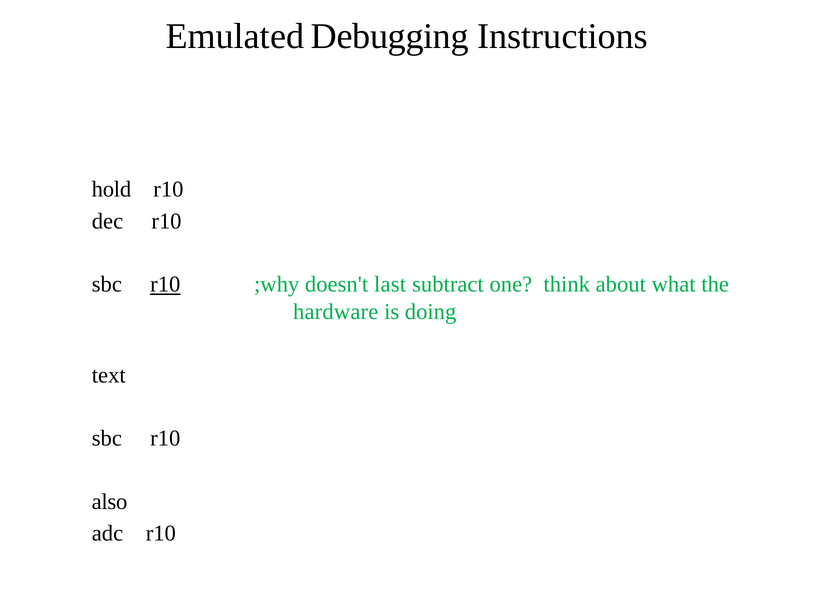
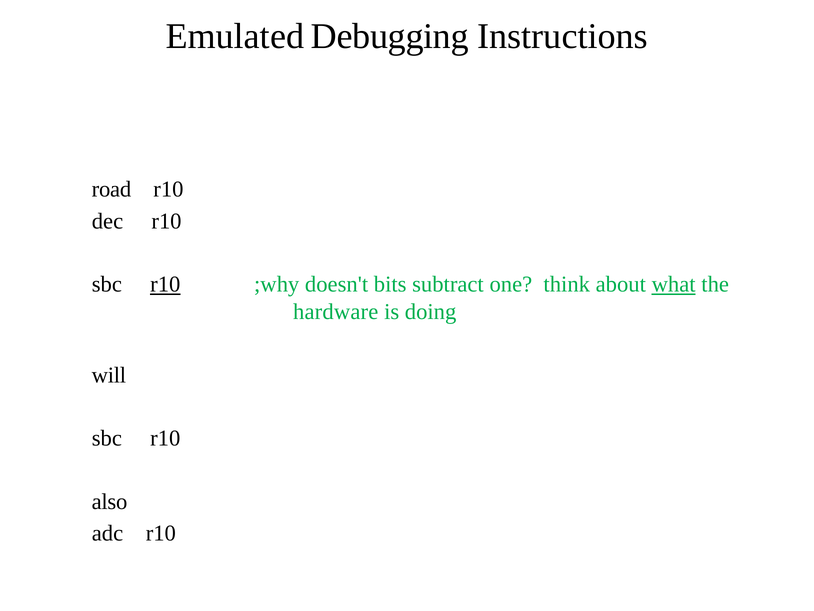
hold: hold -> road (111, 189)
last: last -> bits (390, 284)
what underline: none -> present (674, 284)
text: text -> will (109, 375)
